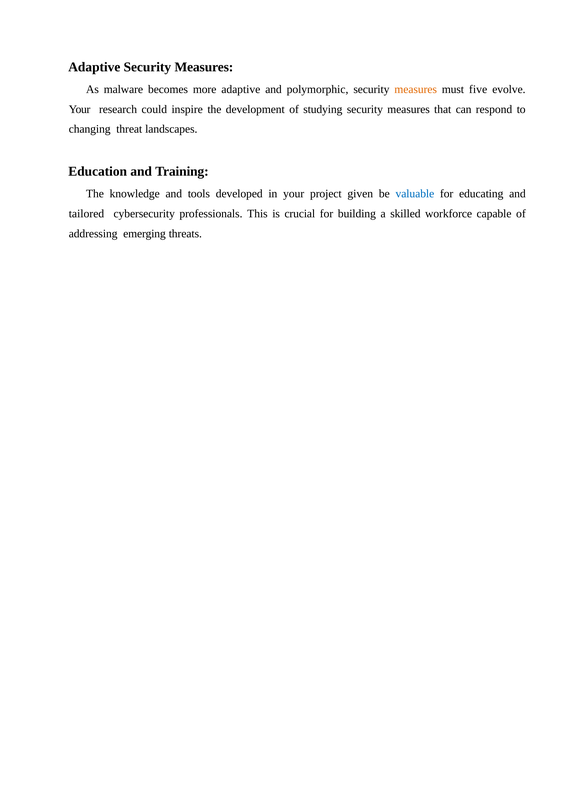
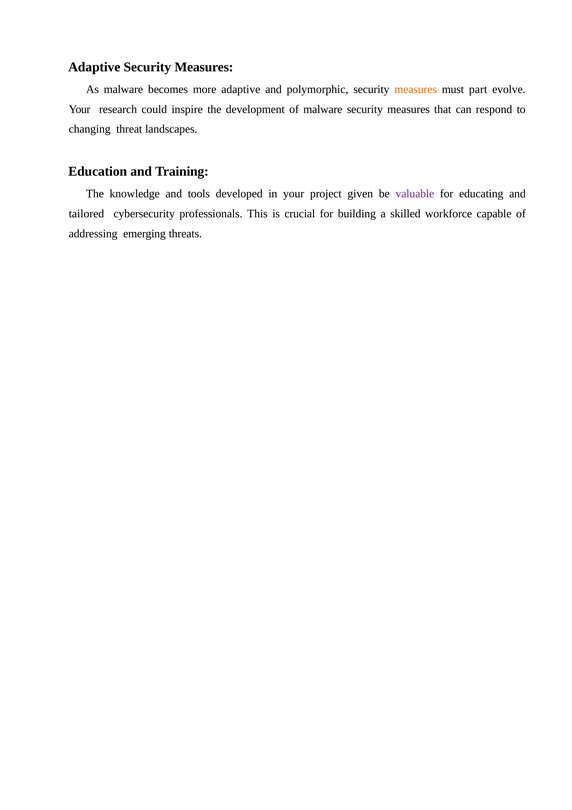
five: five -> part (478, 89)
of studying: studying -> malware (323, 109)
valuable colour: blue -> purple (415, 194)
